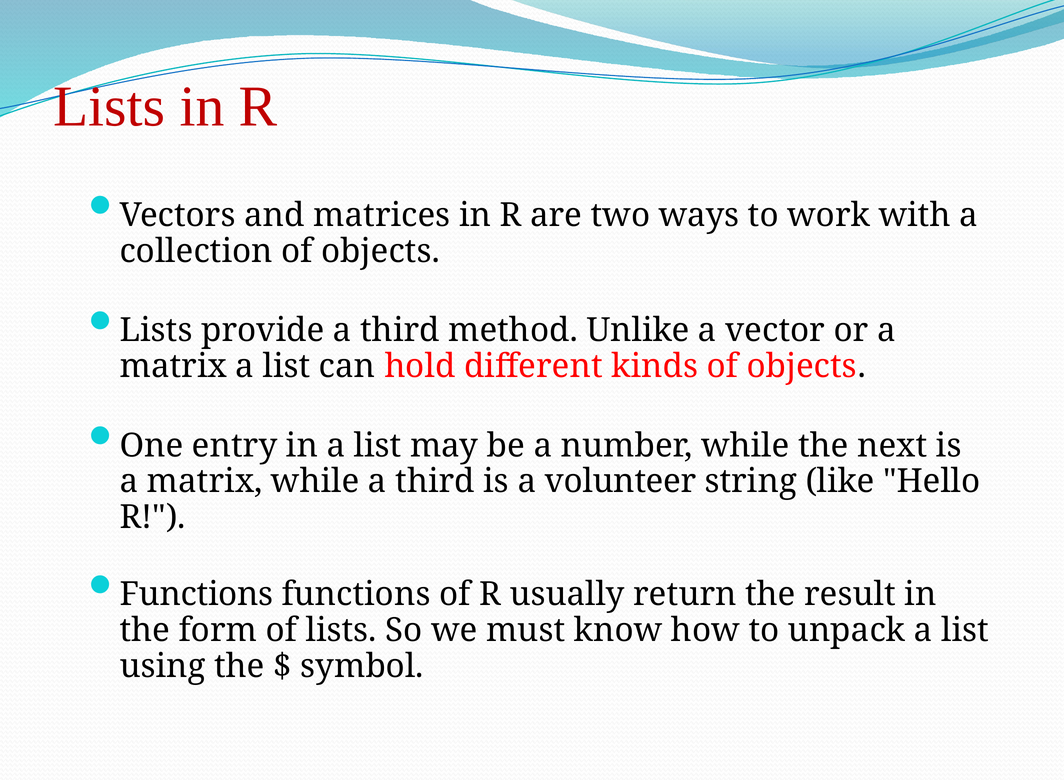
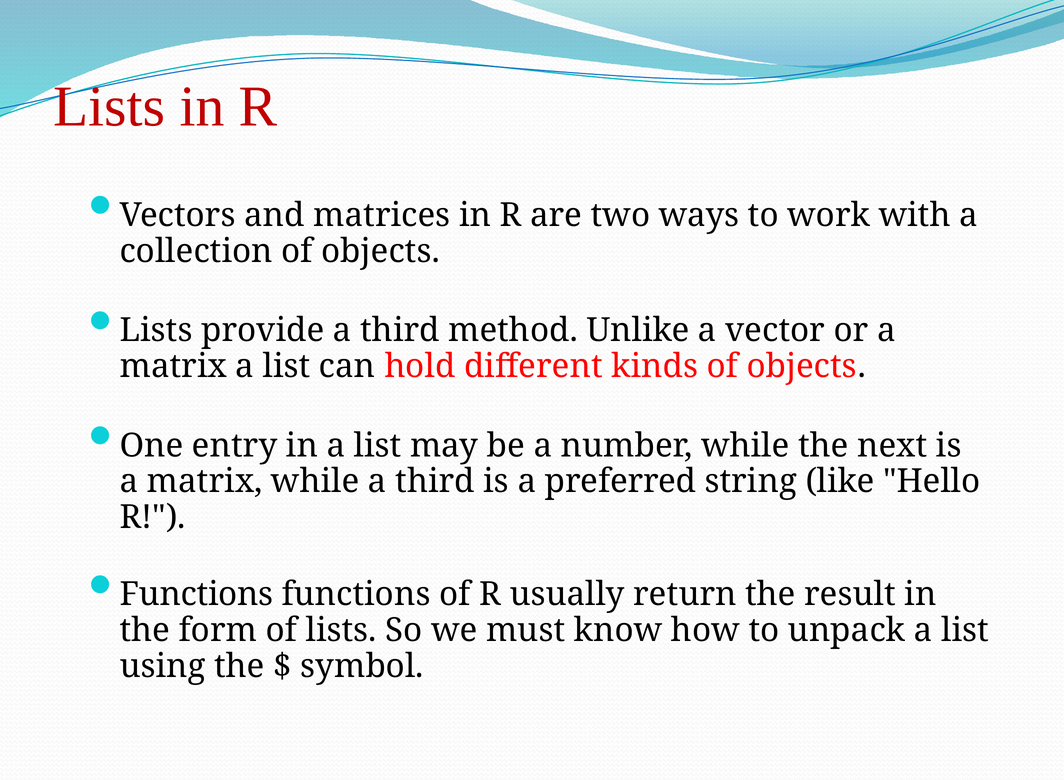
volunteer: volunteer -> preferred (621, 481)
